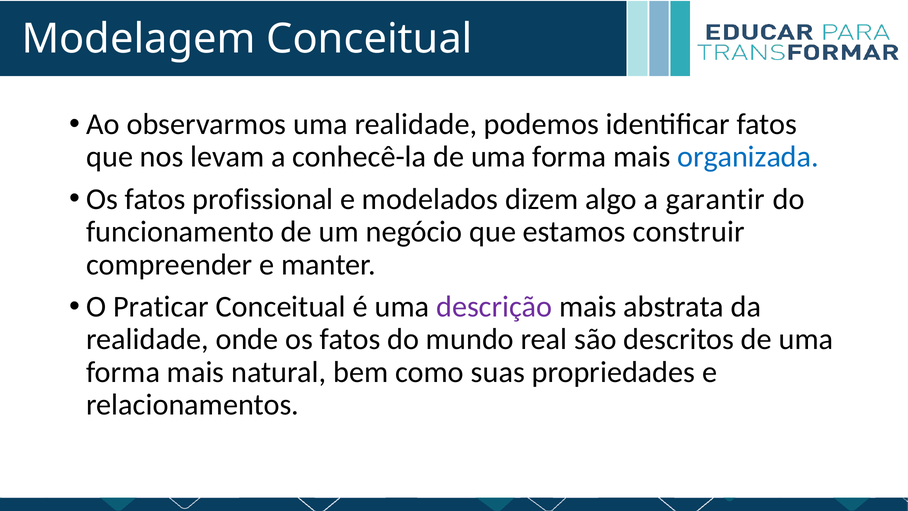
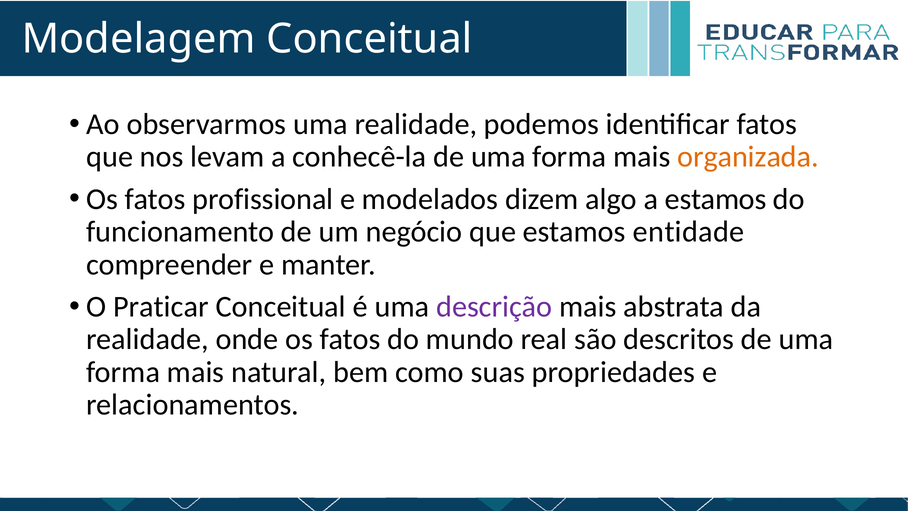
organizada colour: blue -> orange (748, 157)
a garantir: garantir -> estamos (716, 199)
construir: construir -> entidade (689, 232)
